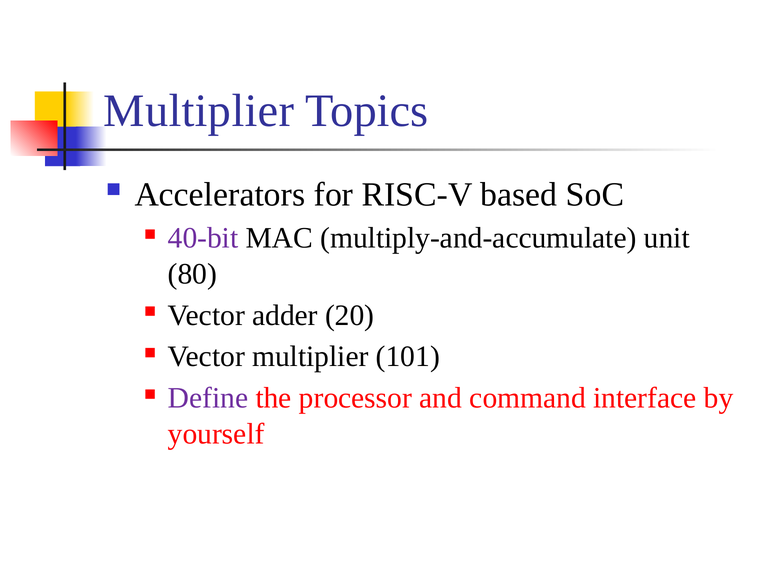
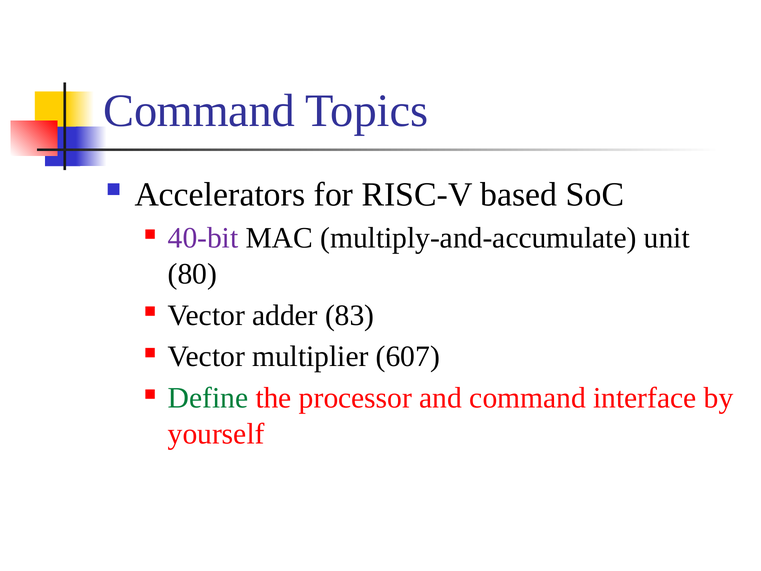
Multiplier: Multiplier -> Command (199, 111)
20: 20 -> 83 (350, 315)
101: 101 -> 607 (408, 357)
Define colour: purple -> green (208, 398)
